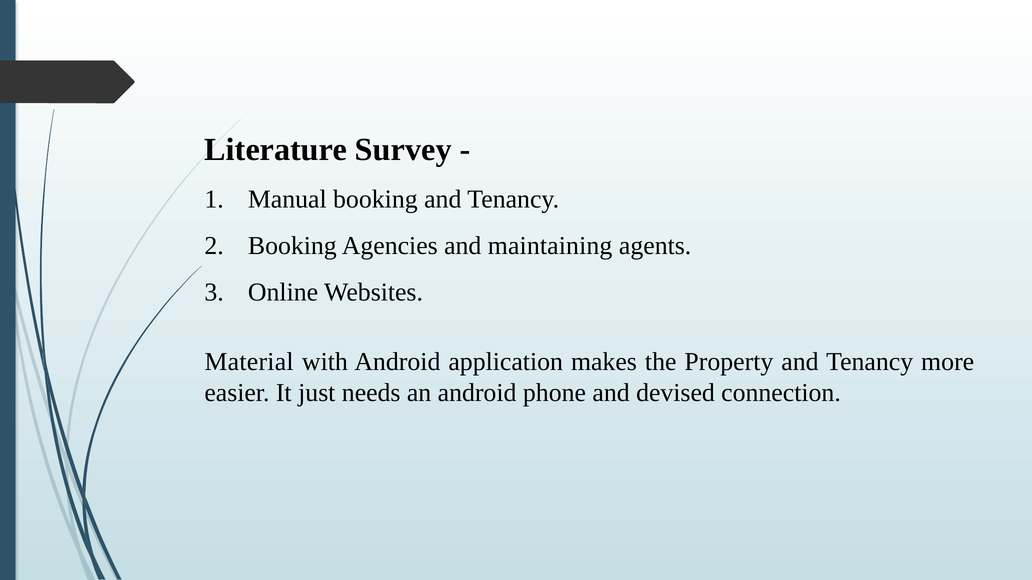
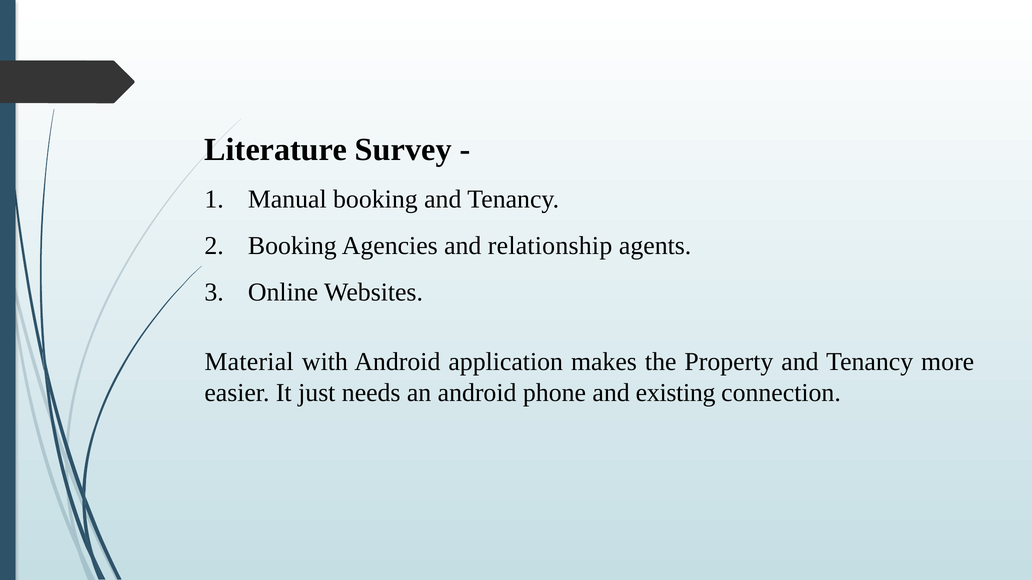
maintaining: maintaining -> relationship (550, 246)
devised: devised -> existing (676, 393)
